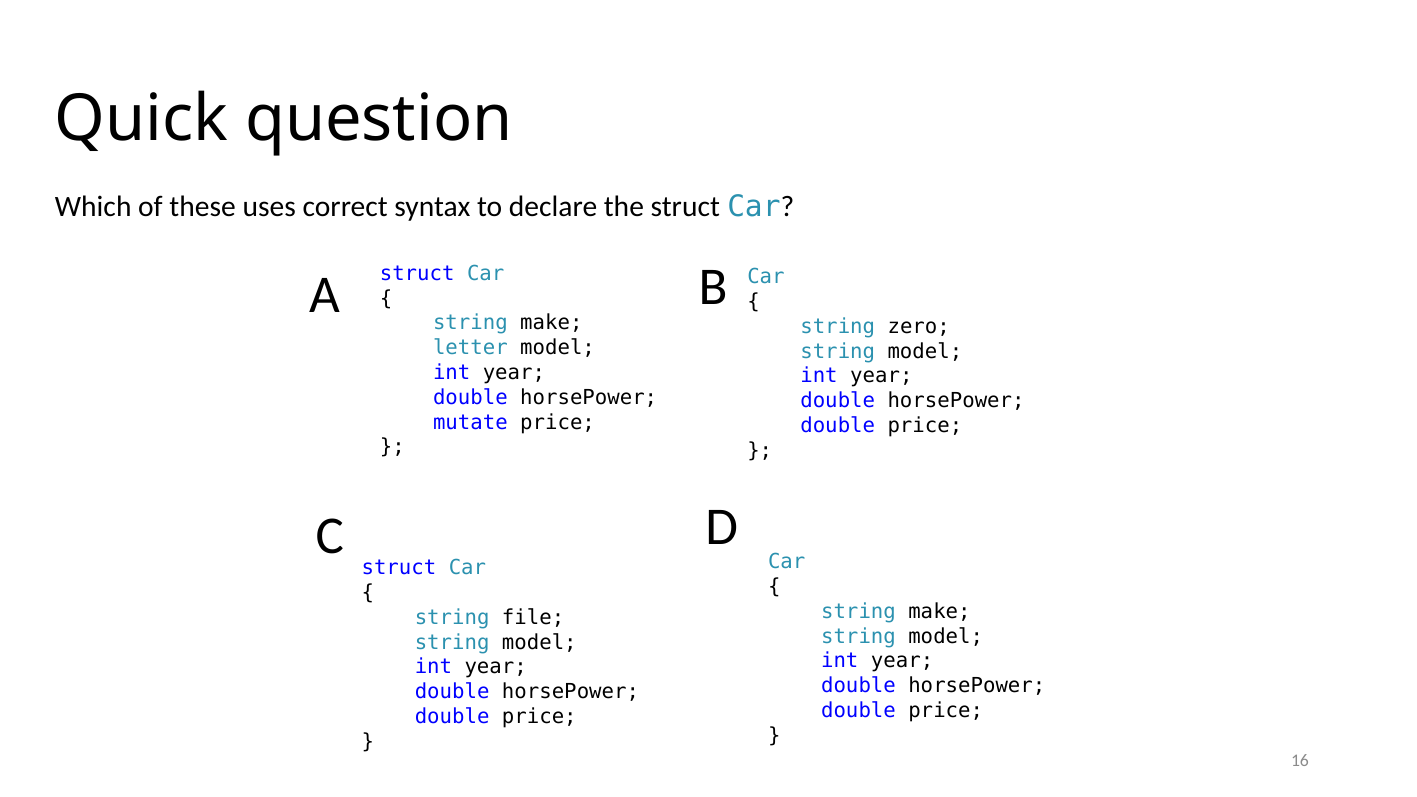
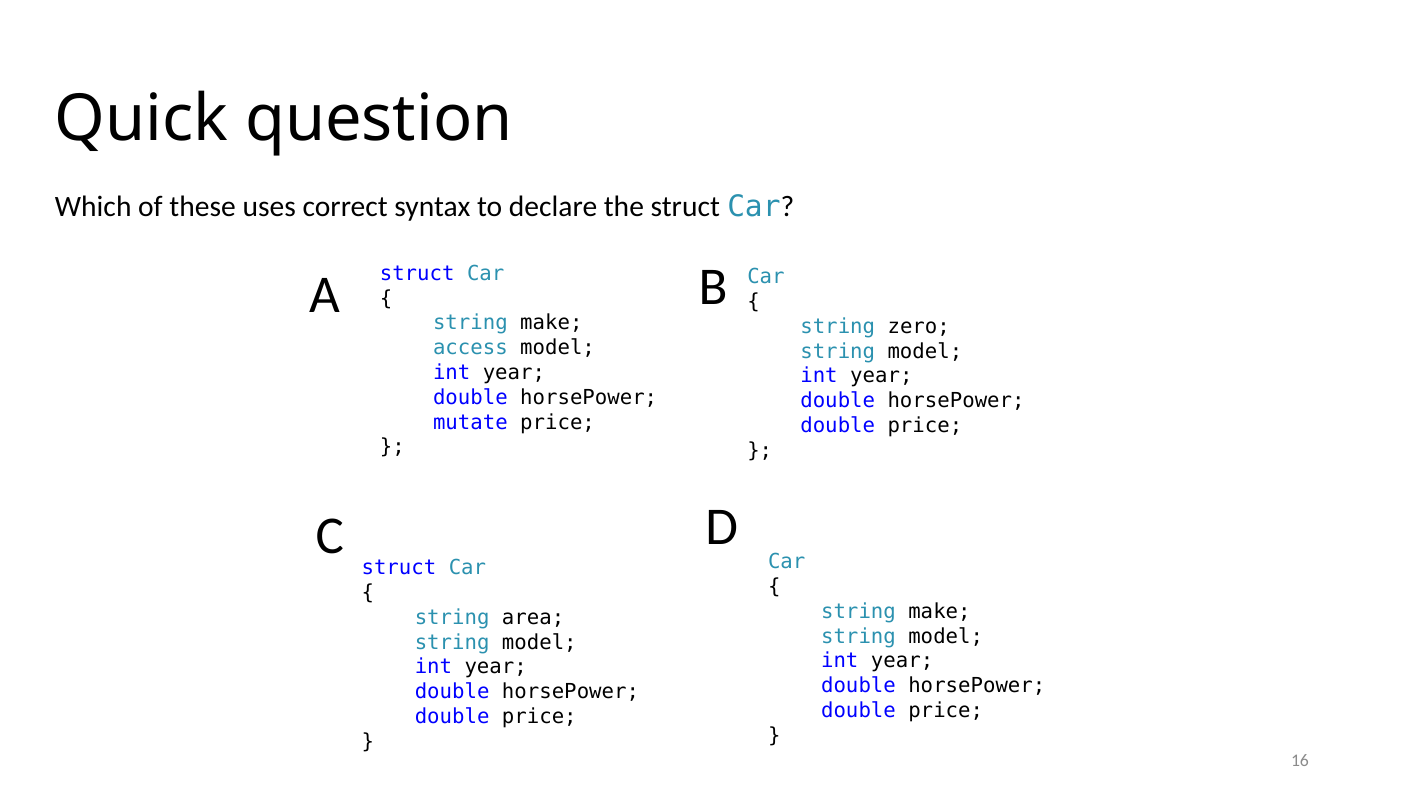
letter: letter -> access (470, 348)
file: file -> area (533, 618)
